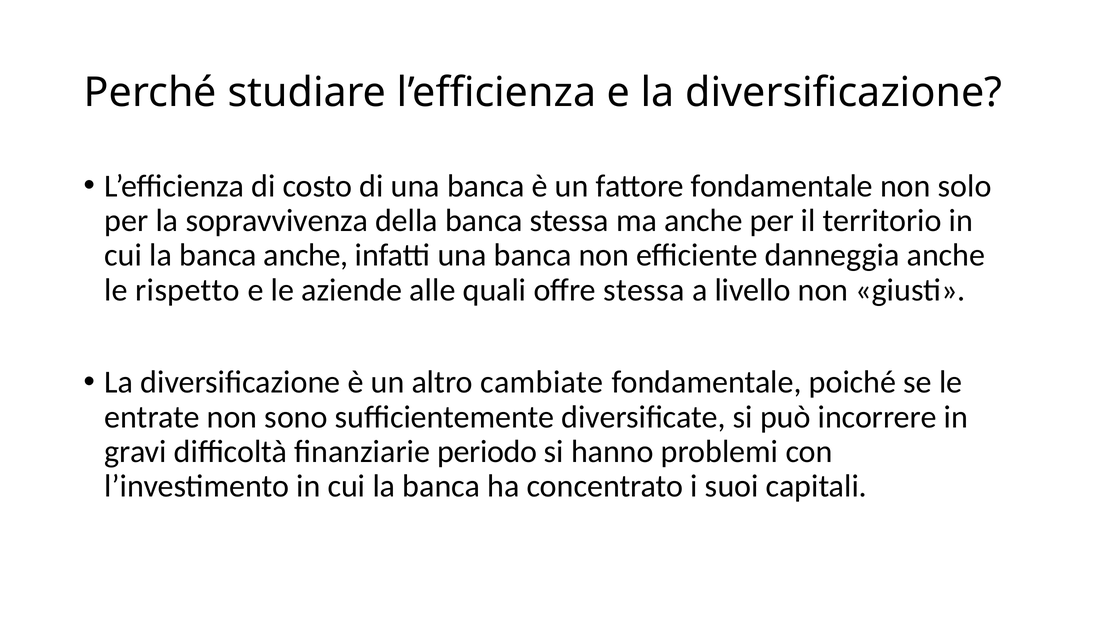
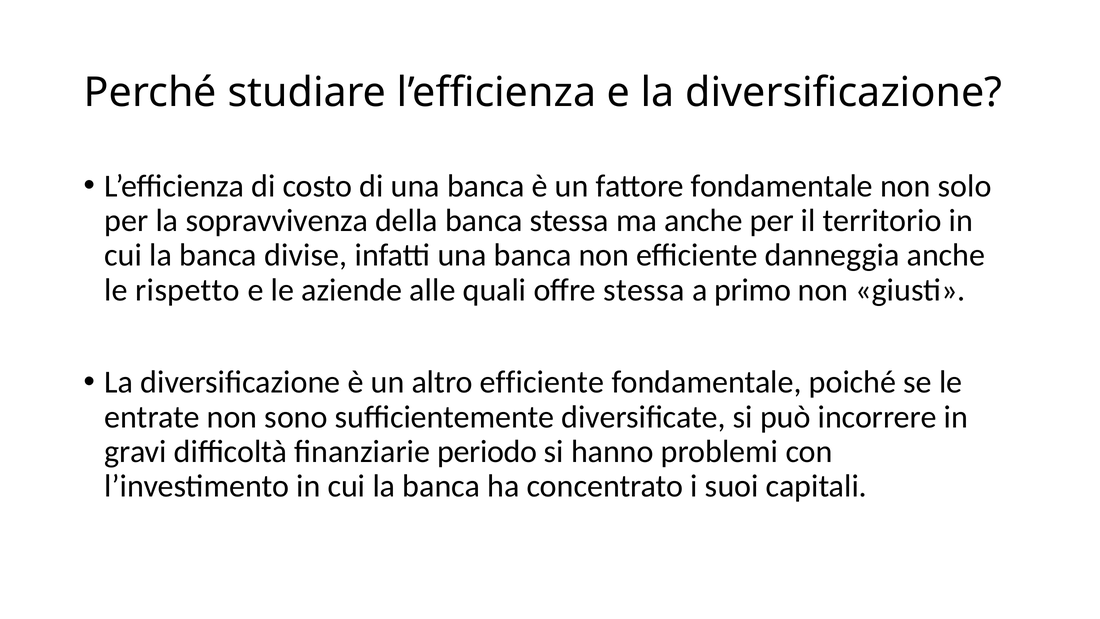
banca anche: anche -> divise (306, 255)
livello: livello -> primo (753, 290)
altro cambiate: cambiate -> efficiente (542, 382)
